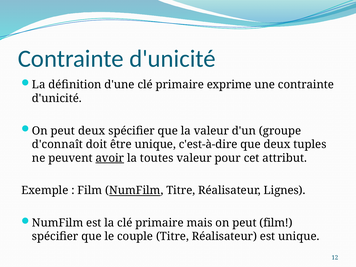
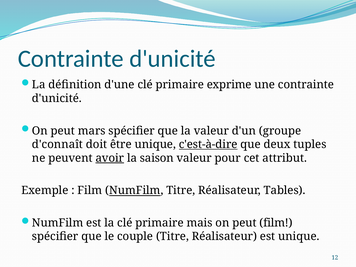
peut deux: deux -> mars (92, 131)
c'est-à-dire underline: none -> present (208, 144)
toutes: toutes -> saison (157, 158)
Lignes: Lignes -> Tables (285, 190)
